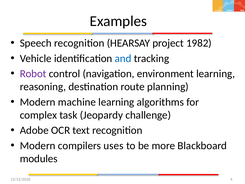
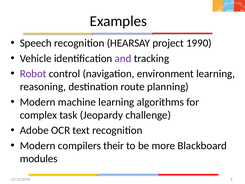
1982: 1982 -> 1990 (199, 43)
and colour: blue -> purple (123, 58)
uses: uses -> their (114, 145)
